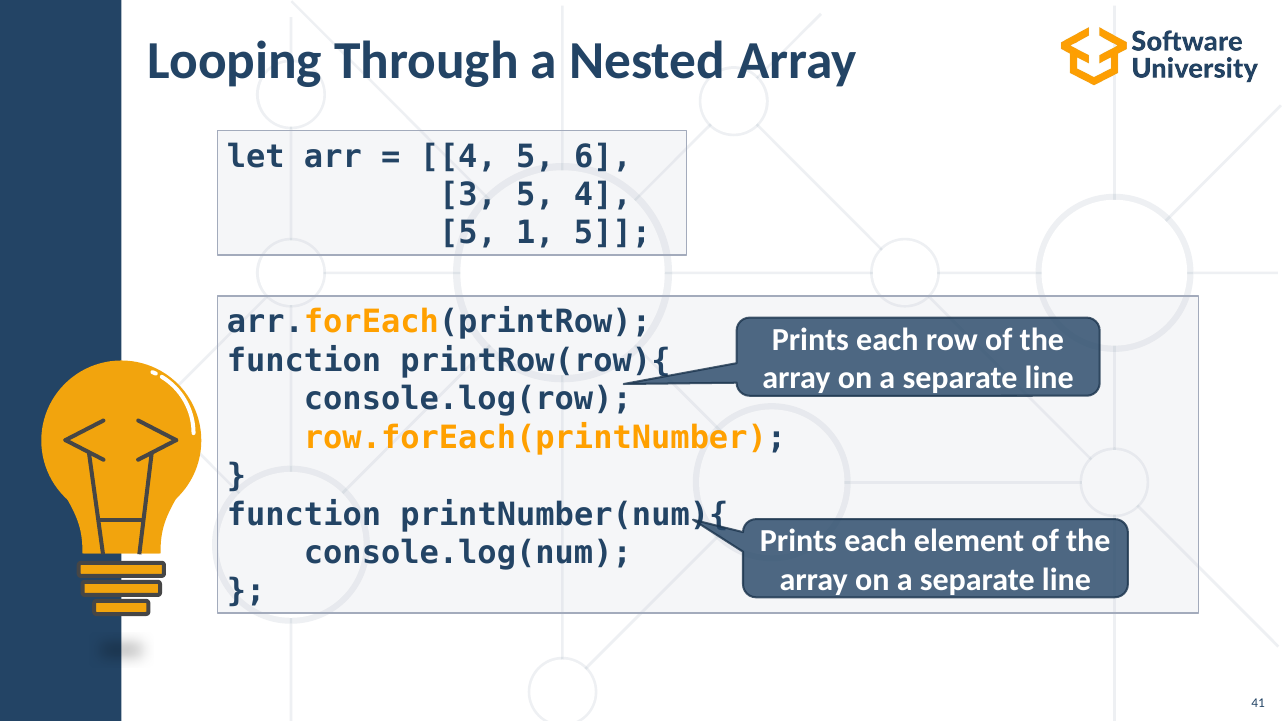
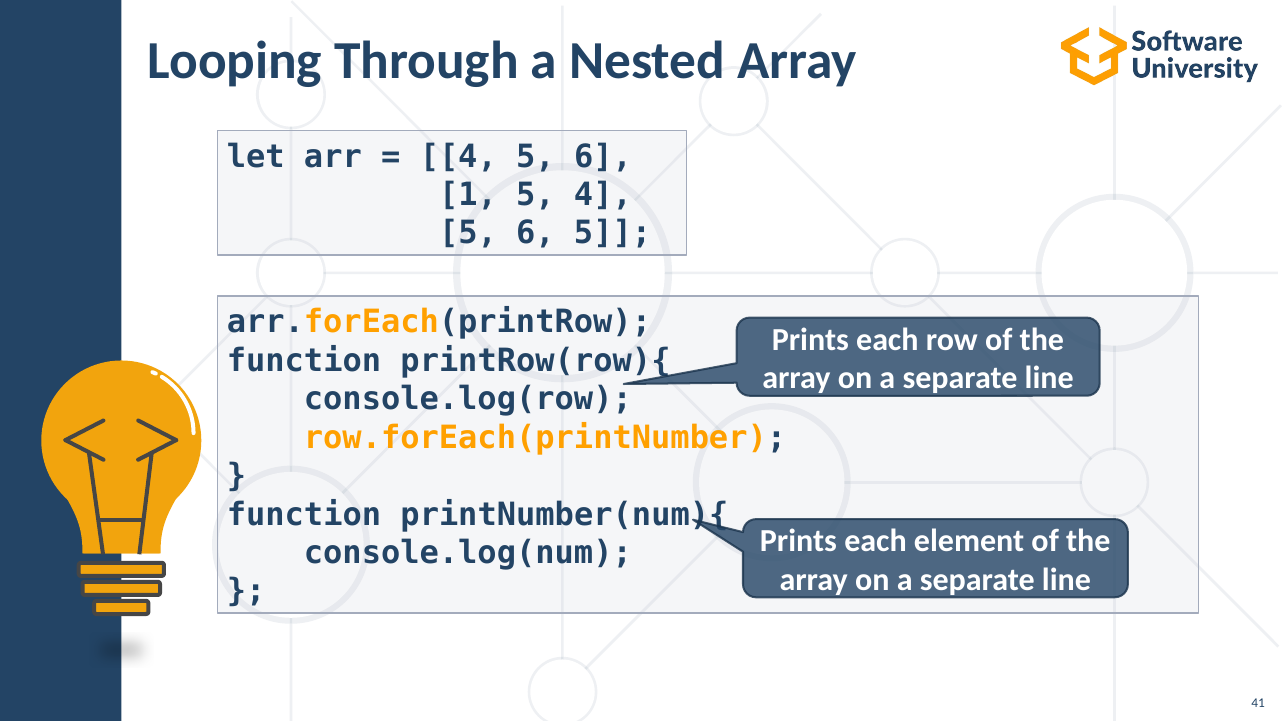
3: 3 -> 1 (468, 195)
1: 1 -> 6 (535, 233)
